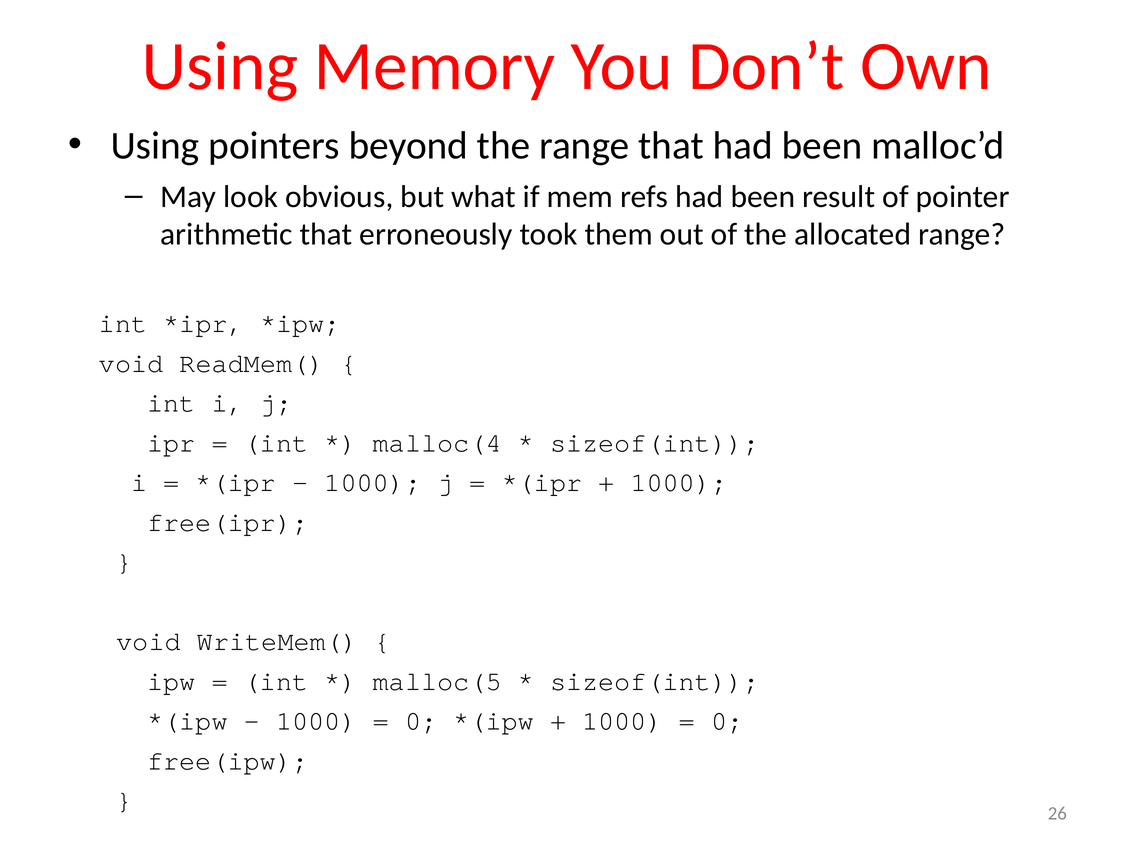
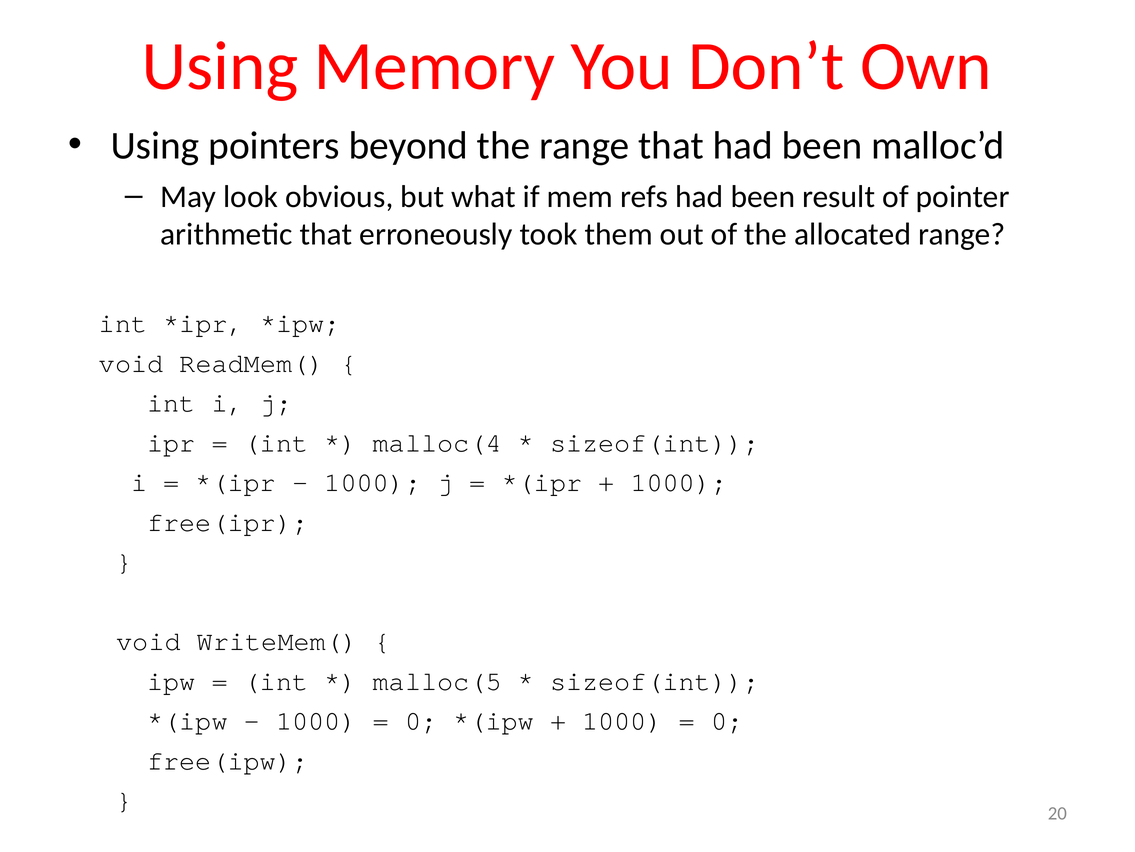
26: 26 -> 20 (1057, 813)
